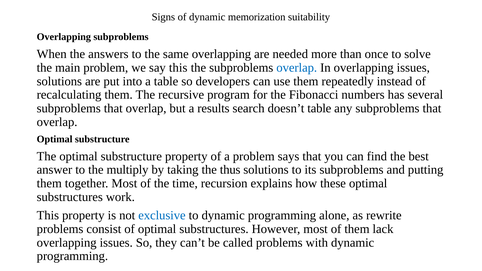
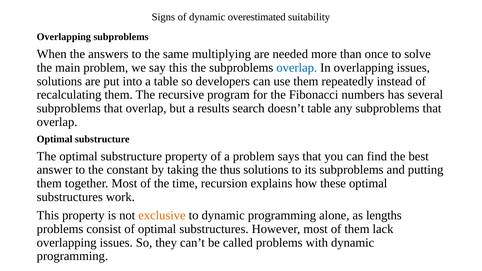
memorization: memorization -> overestimated (257, 17)
same overlapping: overlapping -> multiplying (221, 54)
multiply: multiply -> constant (127, 170)
exclusive colour: blue -> orange (162, 216)
rewrite: rewrite -> lengths (384, 216)
